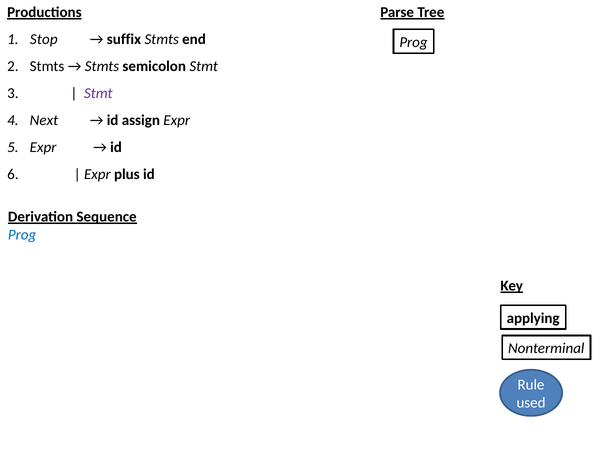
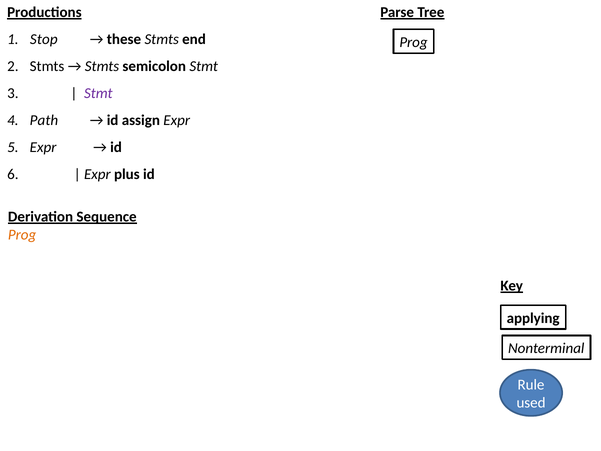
suffix: suffix -> these (124, 39)
Next: Next -> Path (44, 120)
Prog colour: blue -> orange (22, 234)
